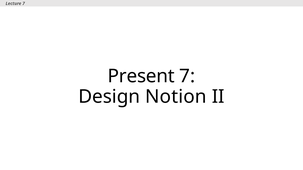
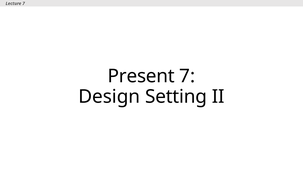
Notion: Notion -> Setting (176, 97)
